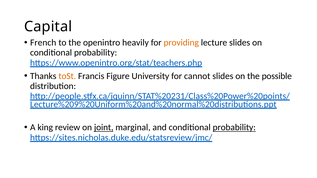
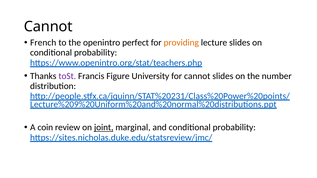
Capital: Capital -> Cannot (48, 27)
heavily: heavily -> perfect (136, 43)
toSt colour: orange -> purple (67, 76)
possible: possible -> number (277, 76)
king: king -> coin (45, 128)
probability underline: present -> none (234, 128)
